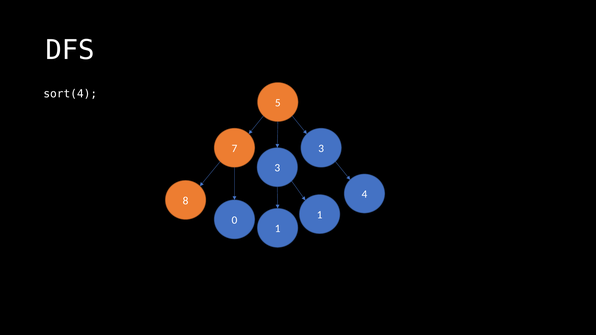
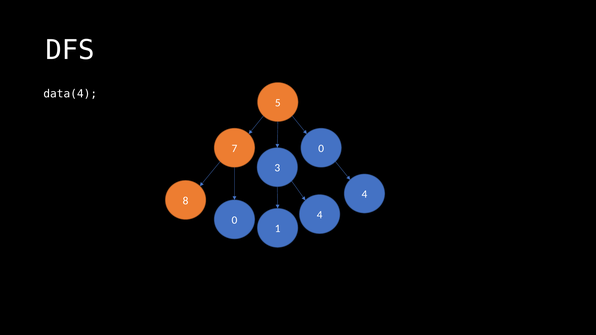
sort(4: sort(4 -> data(4 (70, 94)
7 3: 3 -> 0 (321, 149)
0 1: 1 -> 4 (320, 215)
